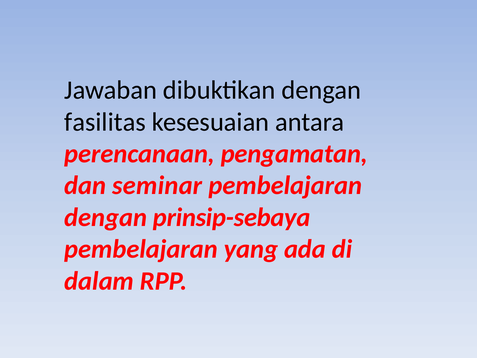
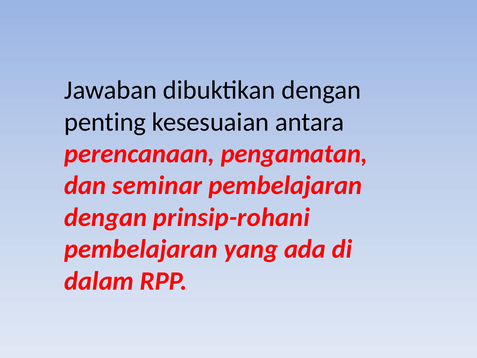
fasilitas: fasilitas -> penting (105, 122)
prinsip-sebaya: prinsip-sebaya -> prinsip-rohani (231, 217)
